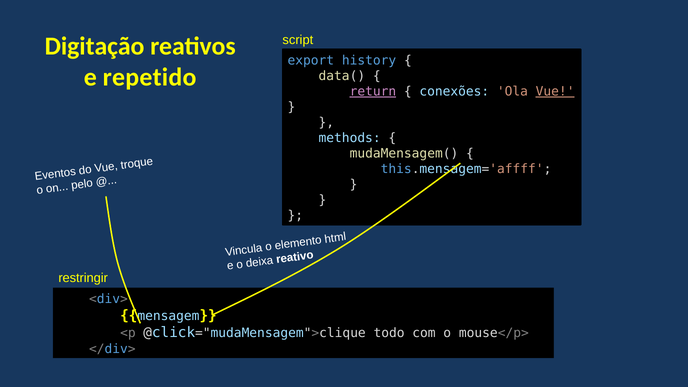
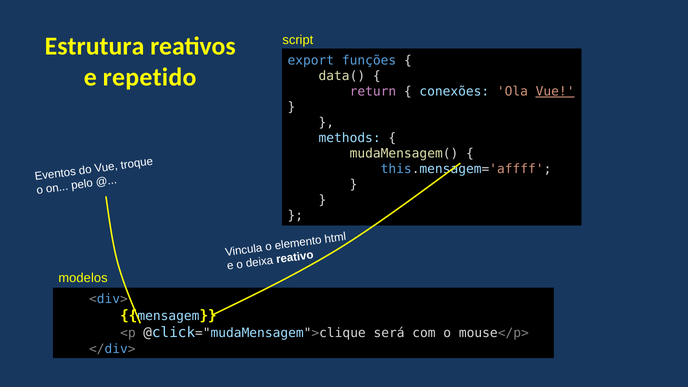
Digitação: Digitação -> Estrutura (95, 46)
history: history -> funções (369, 61)
return underline: present -> none (373, 92)
restringir: restringir -> modelos (83, 278)
todo: todo -> será (389, 333)
